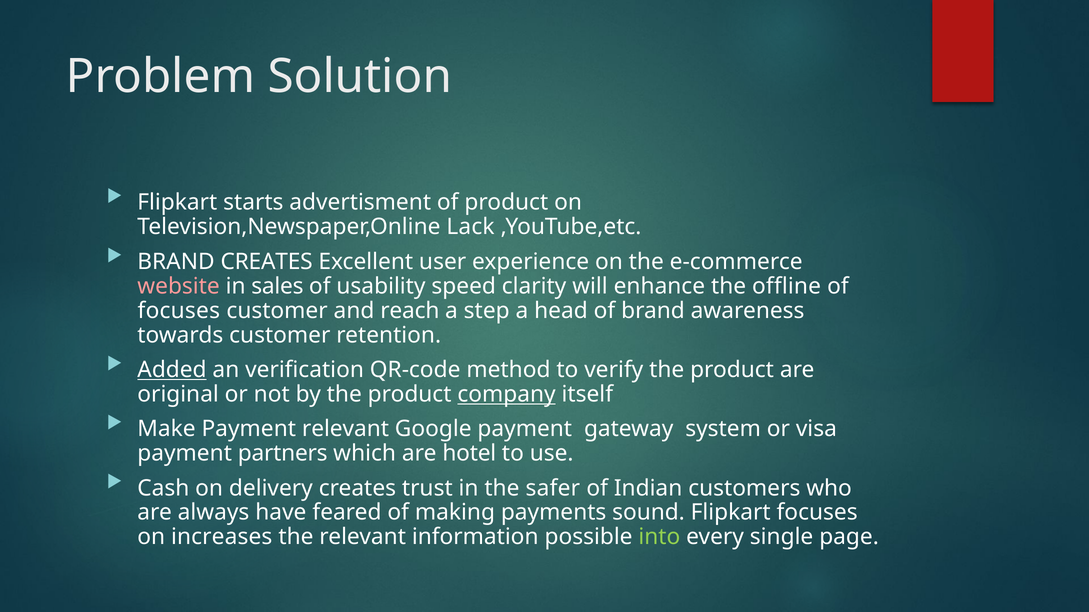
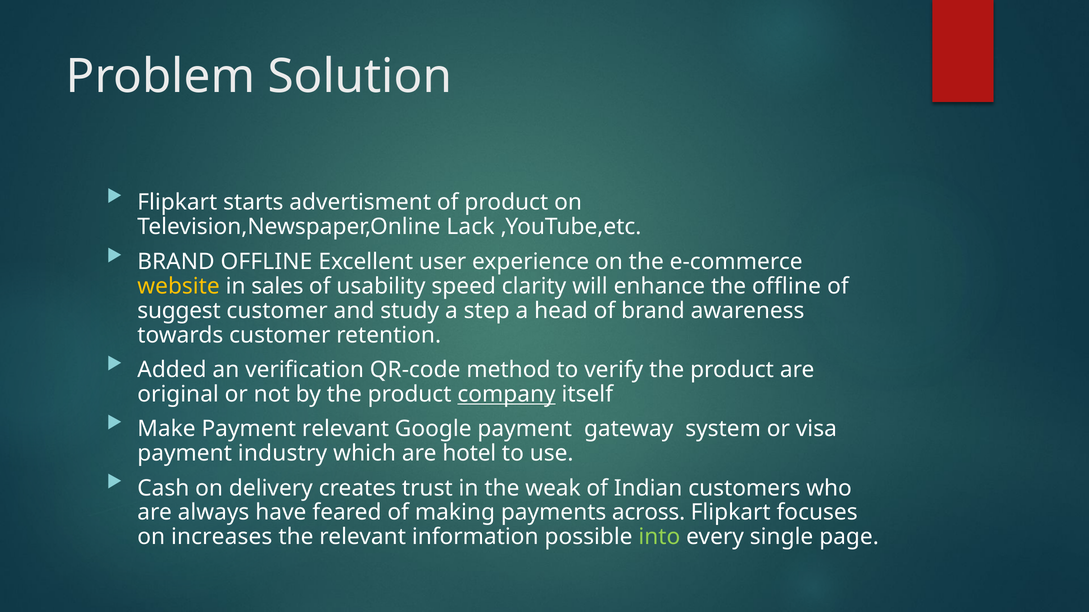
BRAND CREATES: CREATES -> OFFLINE (266, 262)
website colour: pink -> yellow (179, 286)
focuses: focuses -> suggest (179, 311)
reach: reach -> study (410, 311)
Added underline: present -> none (172, 370)
partners: partners -> industry (282, 454)
safer: safer -> weak (553, 488)
sound: sound -> across (649, 513)
